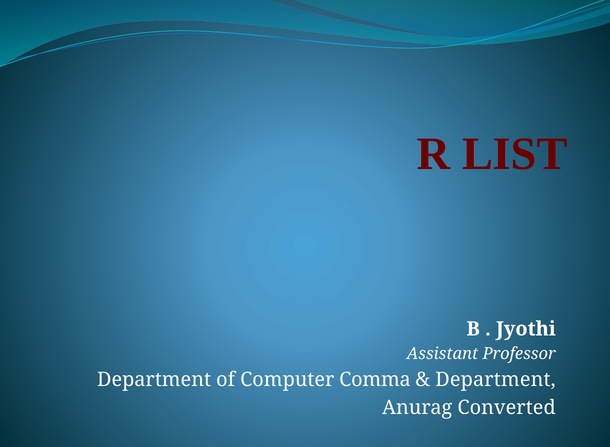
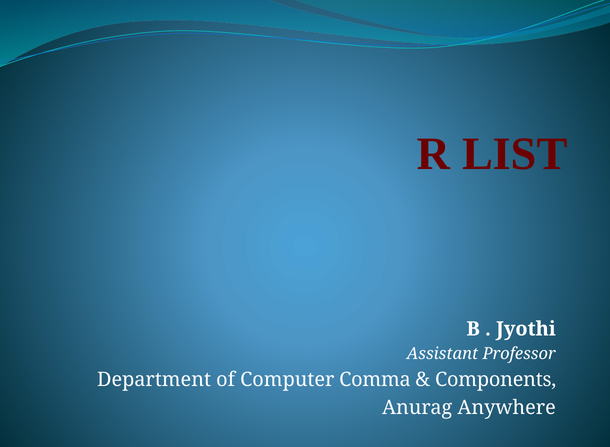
Department: Department -> Components (496, 380)
Converted: Converted -> Anywhere (507, 408)
